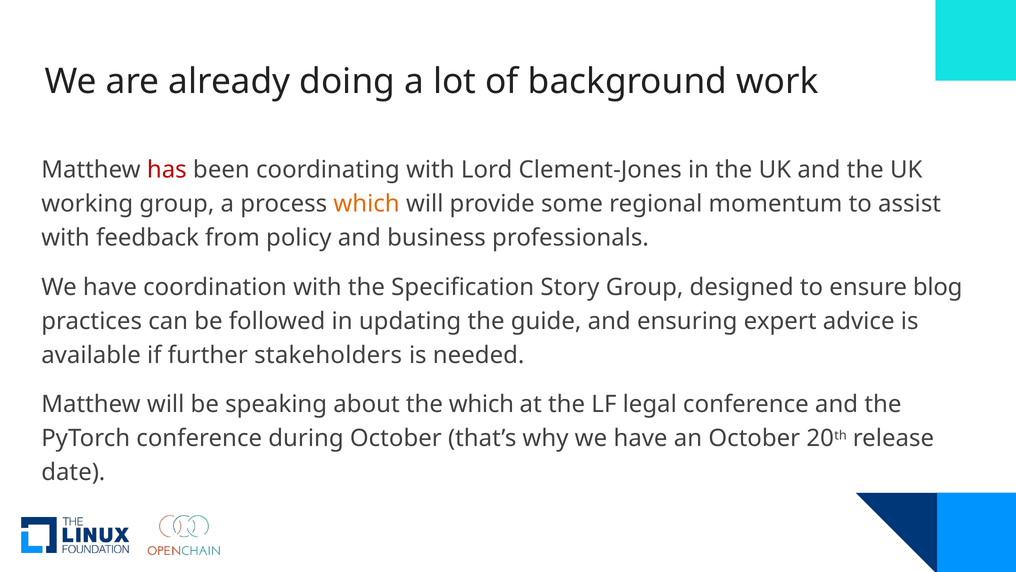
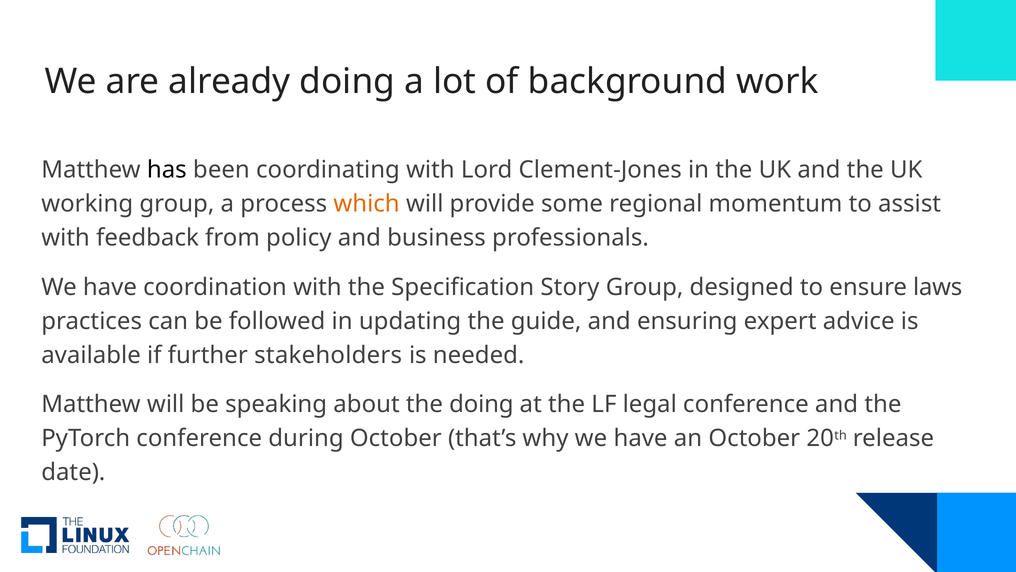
has colour: red -> black (167, 170)
blog: blog -> laws (938, 287)
the which: which -> doing (481, 404)
